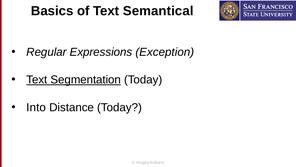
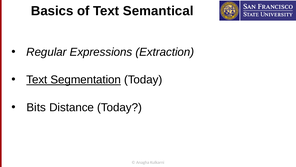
Exception: Exception -> Extraction (165, 52)
Into: Into -> Bits (36, 107)
